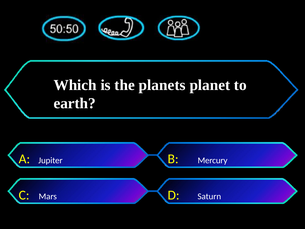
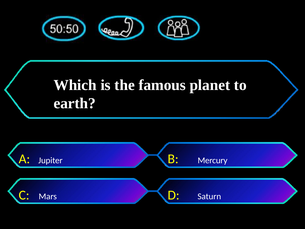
planets: planets -> famous (162, 85)
